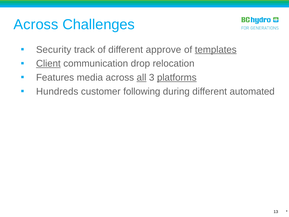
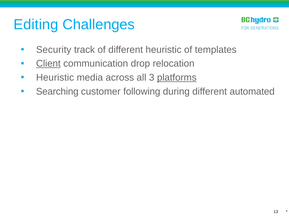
Across: Across -> Editing (36, 24)
different approve: approve -> heuristic (164, 50)
templates underline: present -> none (216, 50)
Features: Features -> Heuristic (55, 77)
all underline: present -> none (141, 77)
Hundreds: Hundreds -> Searching (57, 91)
